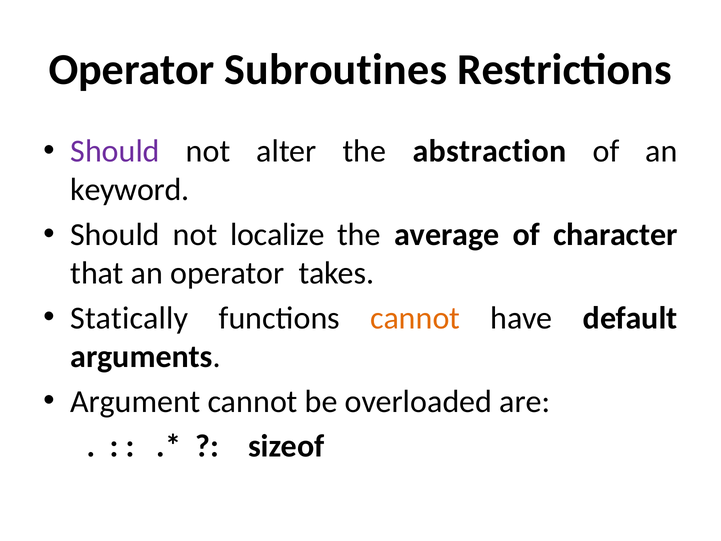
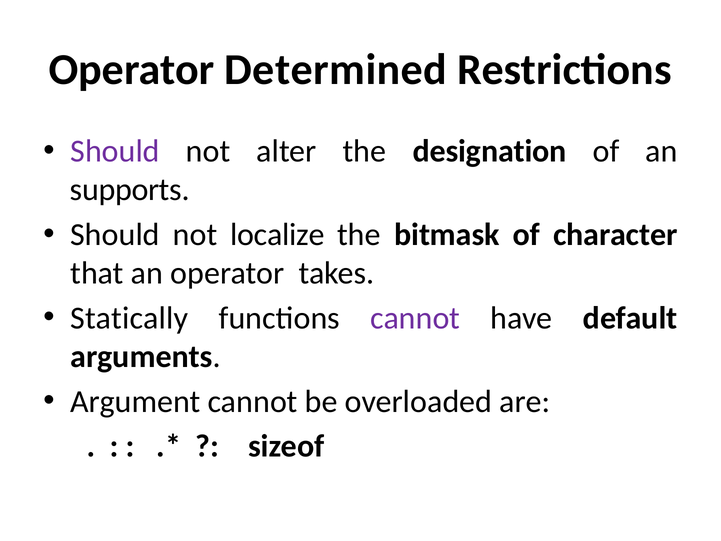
Subroutines: Subroutines -> Determined (336, 70)
abstraction: abstraction -> designation (490, 151)
keyword: keyword -> supports (130, 190)
average: average -> bitmask (447, 235)
cannot colour: orange -> purple (415, 318)
